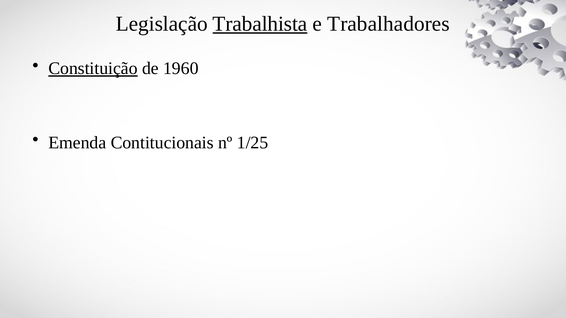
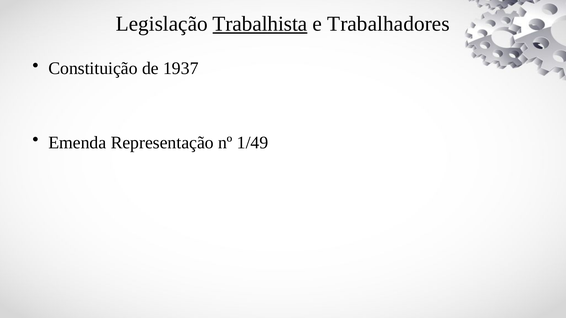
Constituição underline: present -> none (93, 68)
1960: 1960 -> 1937 (181, 68)
Contitucionais: Contitucionais -> Representação (162, 143)
1/25: 1/25 -> 1/49 (253, 143)
